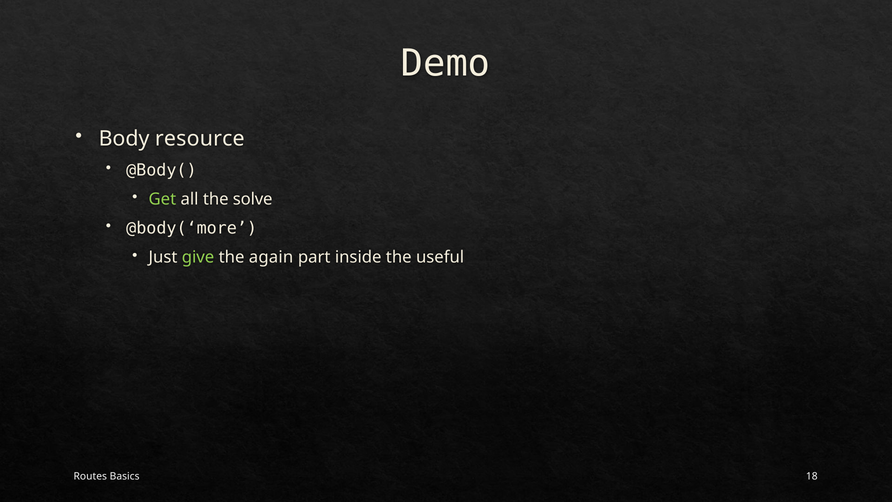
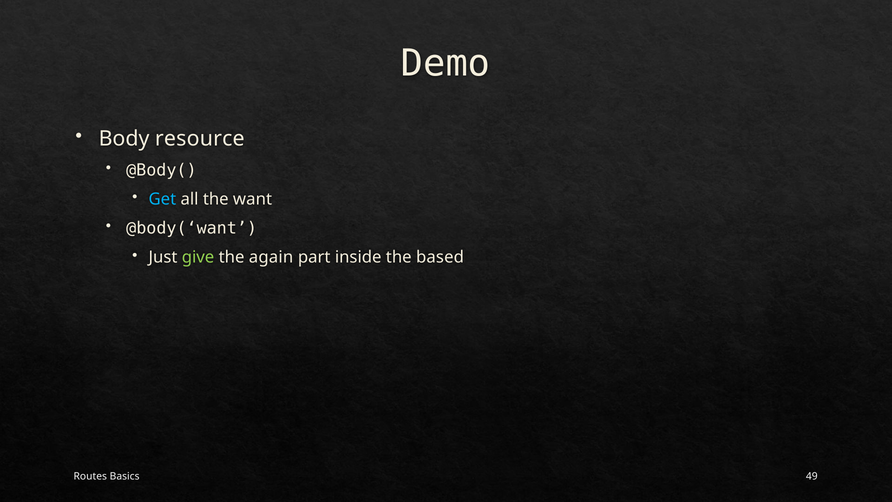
Get colour: light green -> light blue (162, 199)
solve: solve -> want (253, 199)
@body(‘more: @body(‘more -> @body(‘want (192, 228)
useful: useful -> based (440, 257)
18: 18 -> 49 (812, 476)
